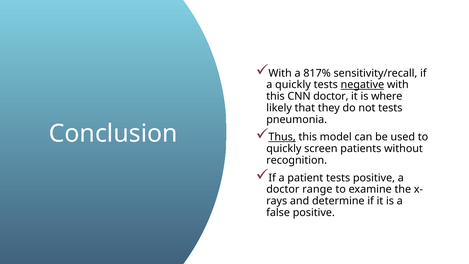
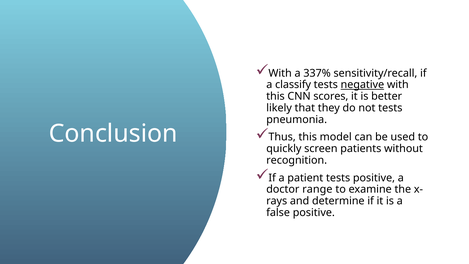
817%: 817% -> 337% (317, 73)
a quickly: quickly -> classify (293, 85)
CNN doctor: doctor -> scores (331, 96)
where: where -> better (387, 96)
Thus underline: present -> none (282, 137)
